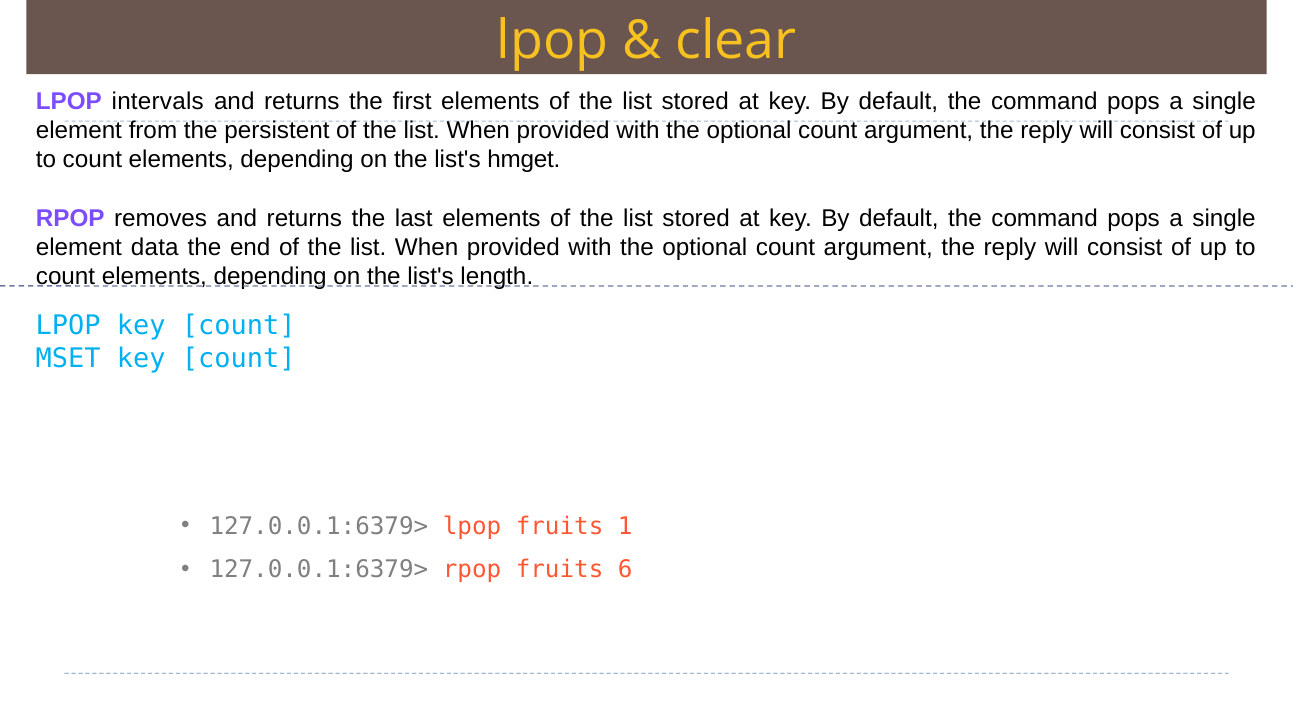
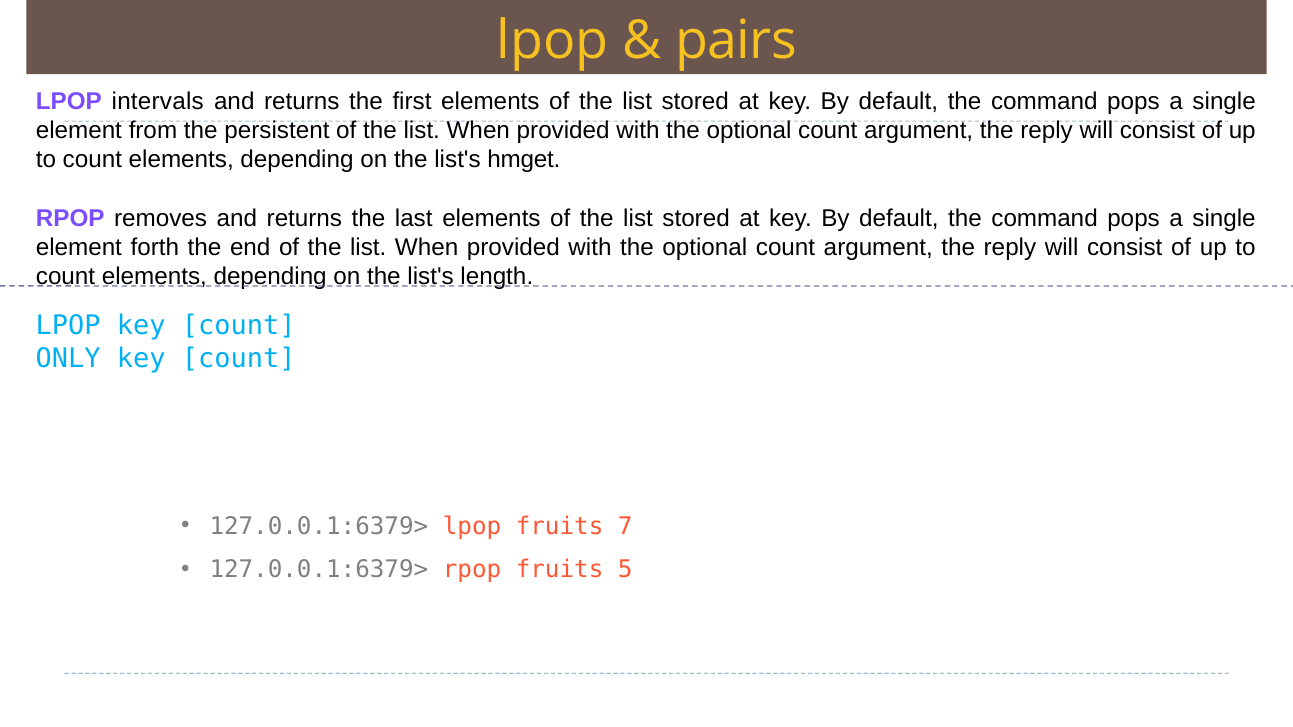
clear: clear -> pairs (736, 41)
data: data -> forth (155, 247)
MSET: MSET -> ONLY (68, 358)
1: 1 -> 7 (625, 527)
6: 6 -> 5 (625, 570)
